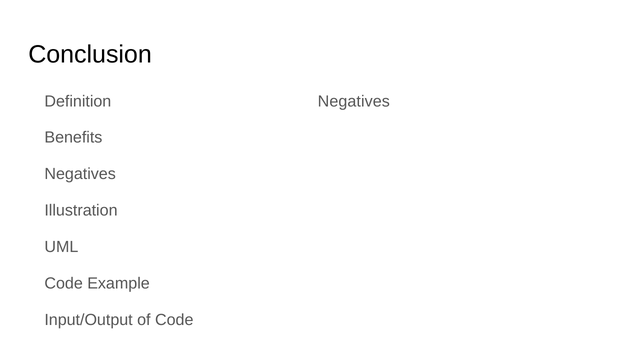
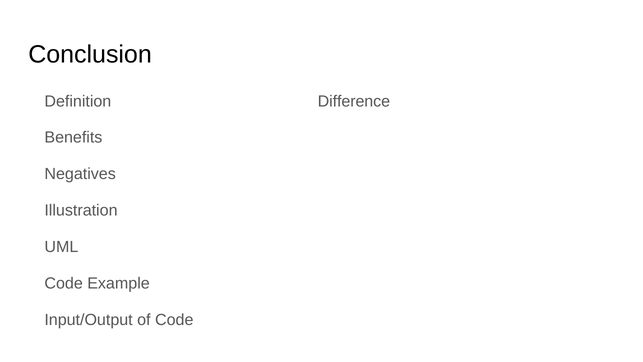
Definition Negatives: Negatives -> Difference (354, 101)
